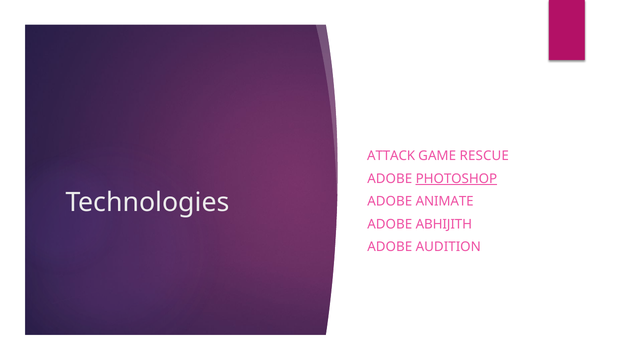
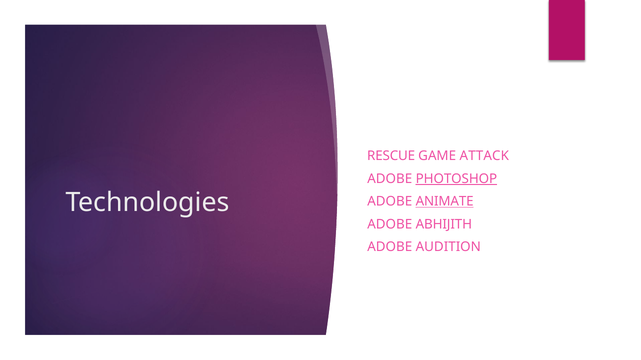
ATTACK: ATTACK -> RESCUE (391, 156)
RESCUE: RESCUE -> ATTACK (484, 156)
ANIMATE underline: none -> present (445, 202)
